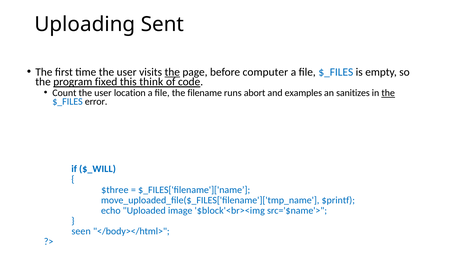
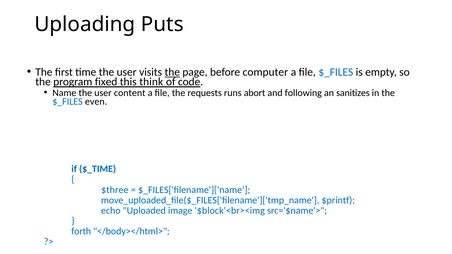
Sent: Sent -> Puts (162, 24)
Count: Count -> Name (64, 93)
location: location -> content (130, 93)
filename: filename -> requests (205, 93)
examples: examples -> following (303, 93)
the underline: present -> none (388, 93)
error: error -> even (96, 102)
$_WILL: $_WILL -> $_TIME (98, 169)
seen: seen -> forth (81, 232)
